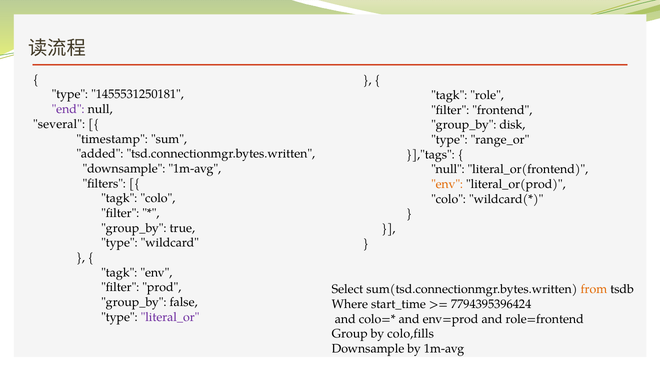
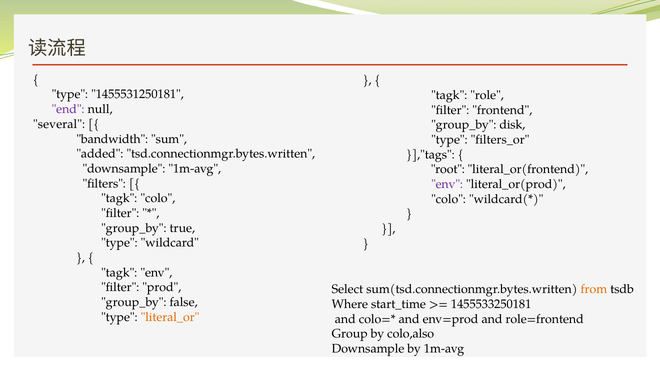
timestamp: timestamp -> bandwidth (112, 139)
range_or: range_or -> filters_or (500, 140)
null: null -> root (448, 169)
env colour: orange -> purple (447, 184)
7794395396424: 7794395396424 -> 1455533250181 (491, 304)
literal_or colour: purple -> orange (170, 317)
colo,fills: colo,fills -> colo,also (411, 334)
